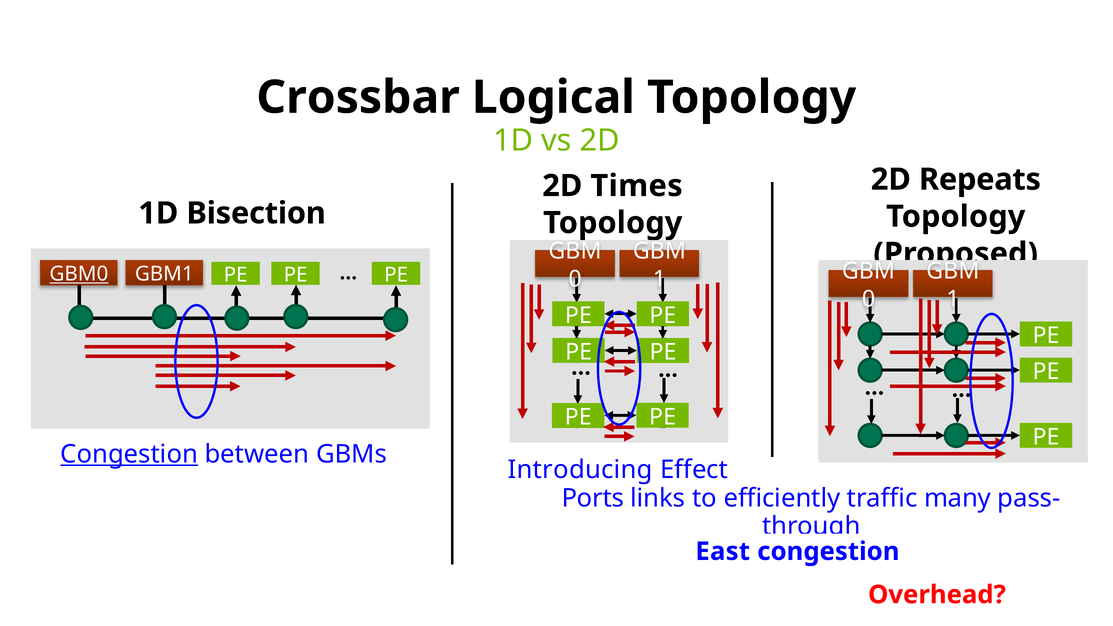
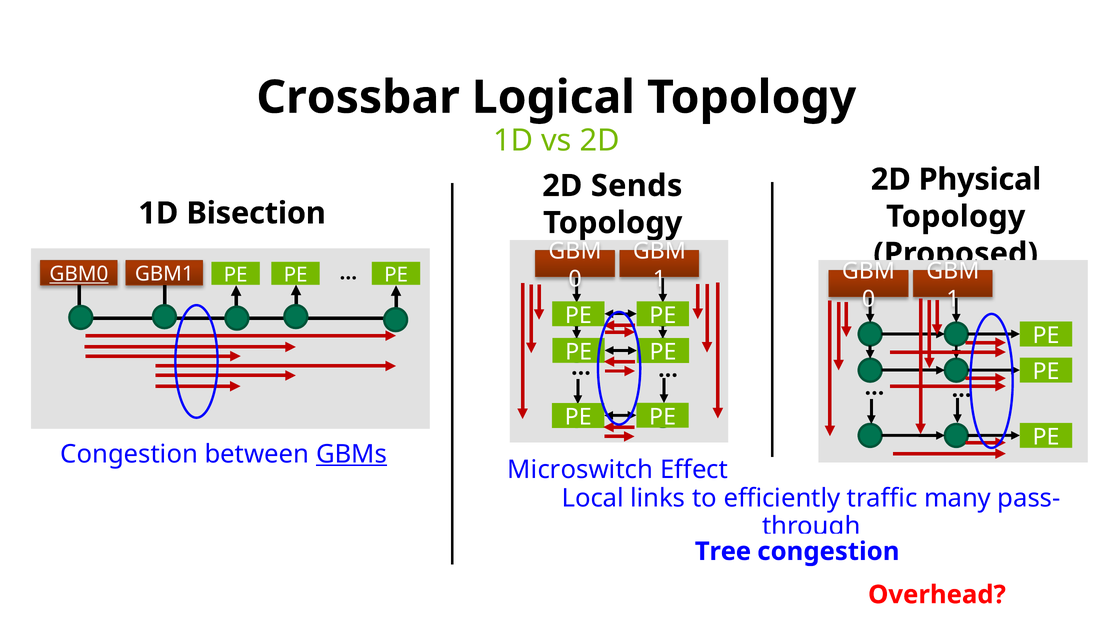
Repeats: Repeats -> Physical (980, 180)
Times: Times -> Sends (637, 186)
Congestion underline: present -> none (129, 454)
GBMs underline: none -> present (352, 454)
Introducing: Introducing -> Microswitch (580, 470)
Ports: Ports -> Local (593, 498)
East: East -> Tree (723, 552)
